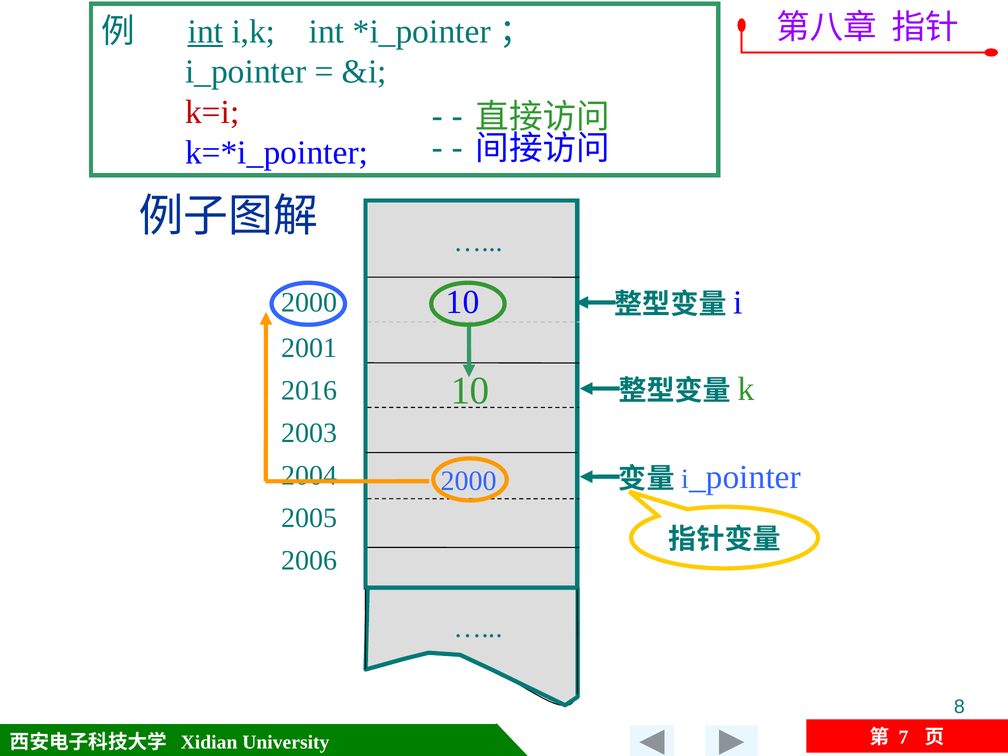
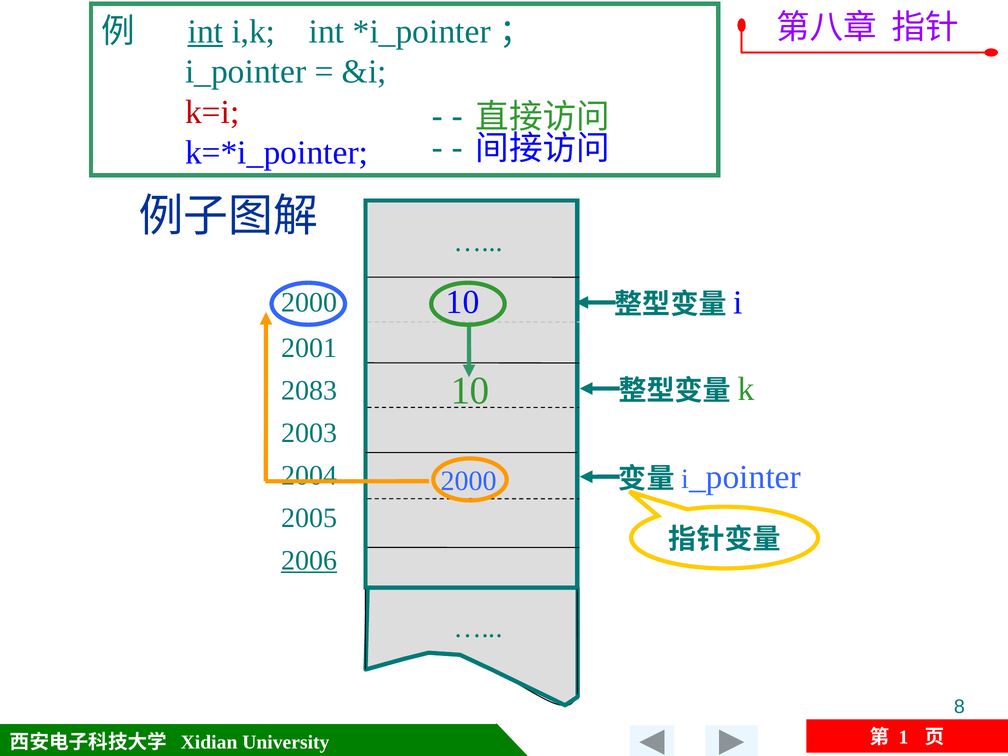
2016: 2016 -> 2083 (309, 391)
2006 underline: none -> present (309, 560)
7: 7 -> 1 (903, 737)
